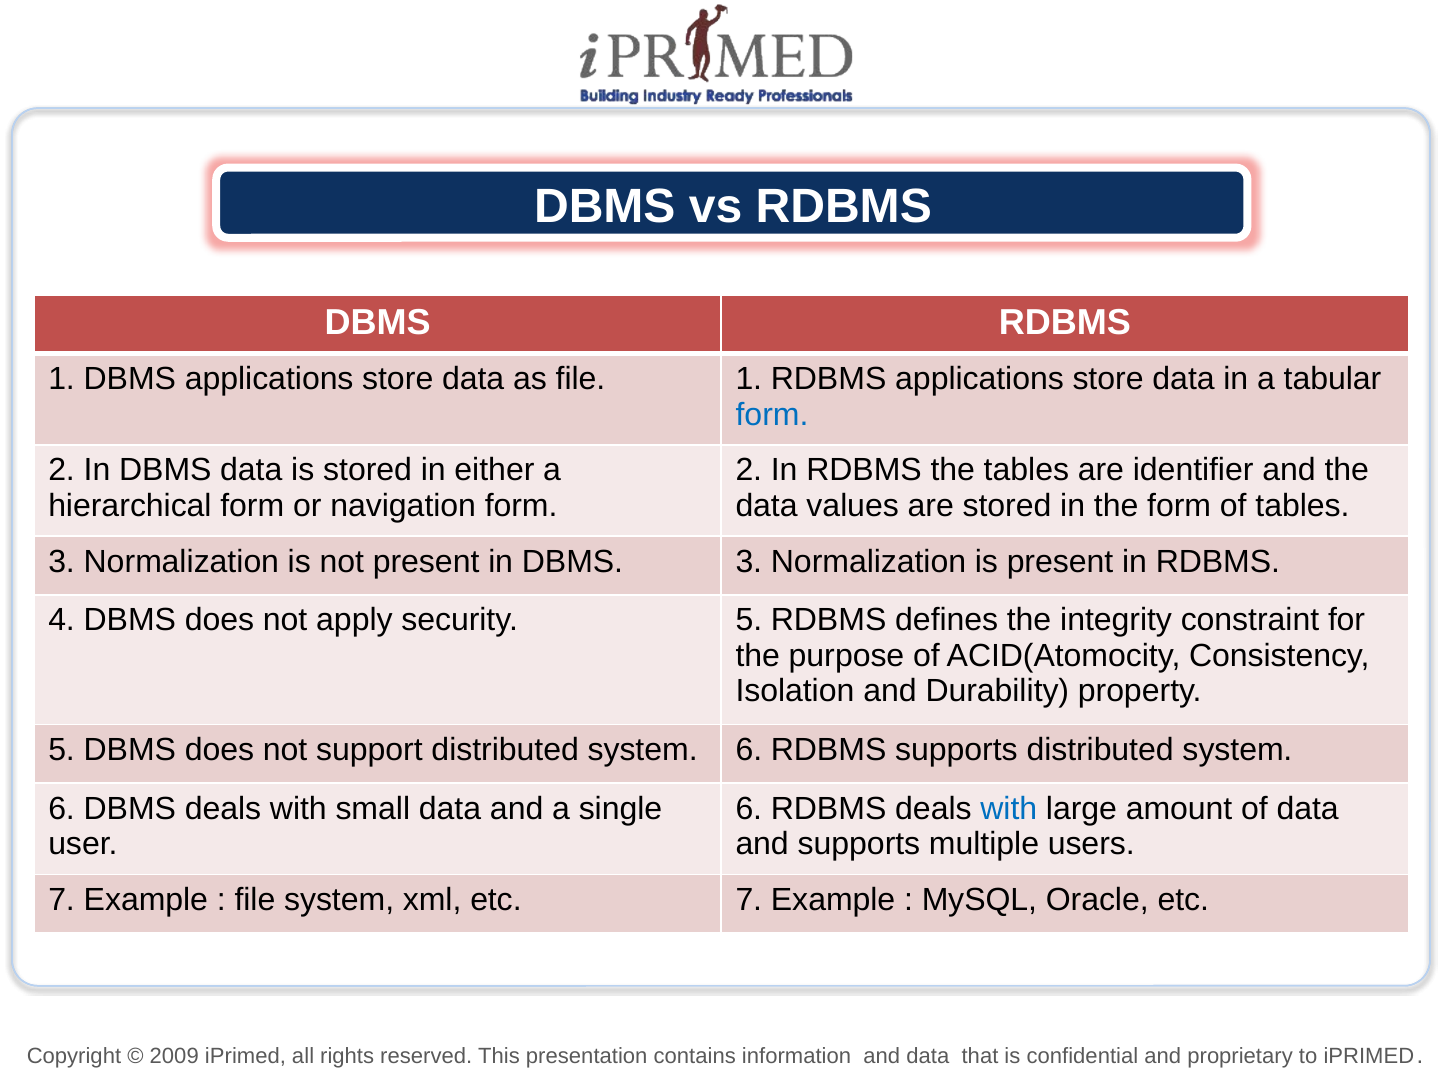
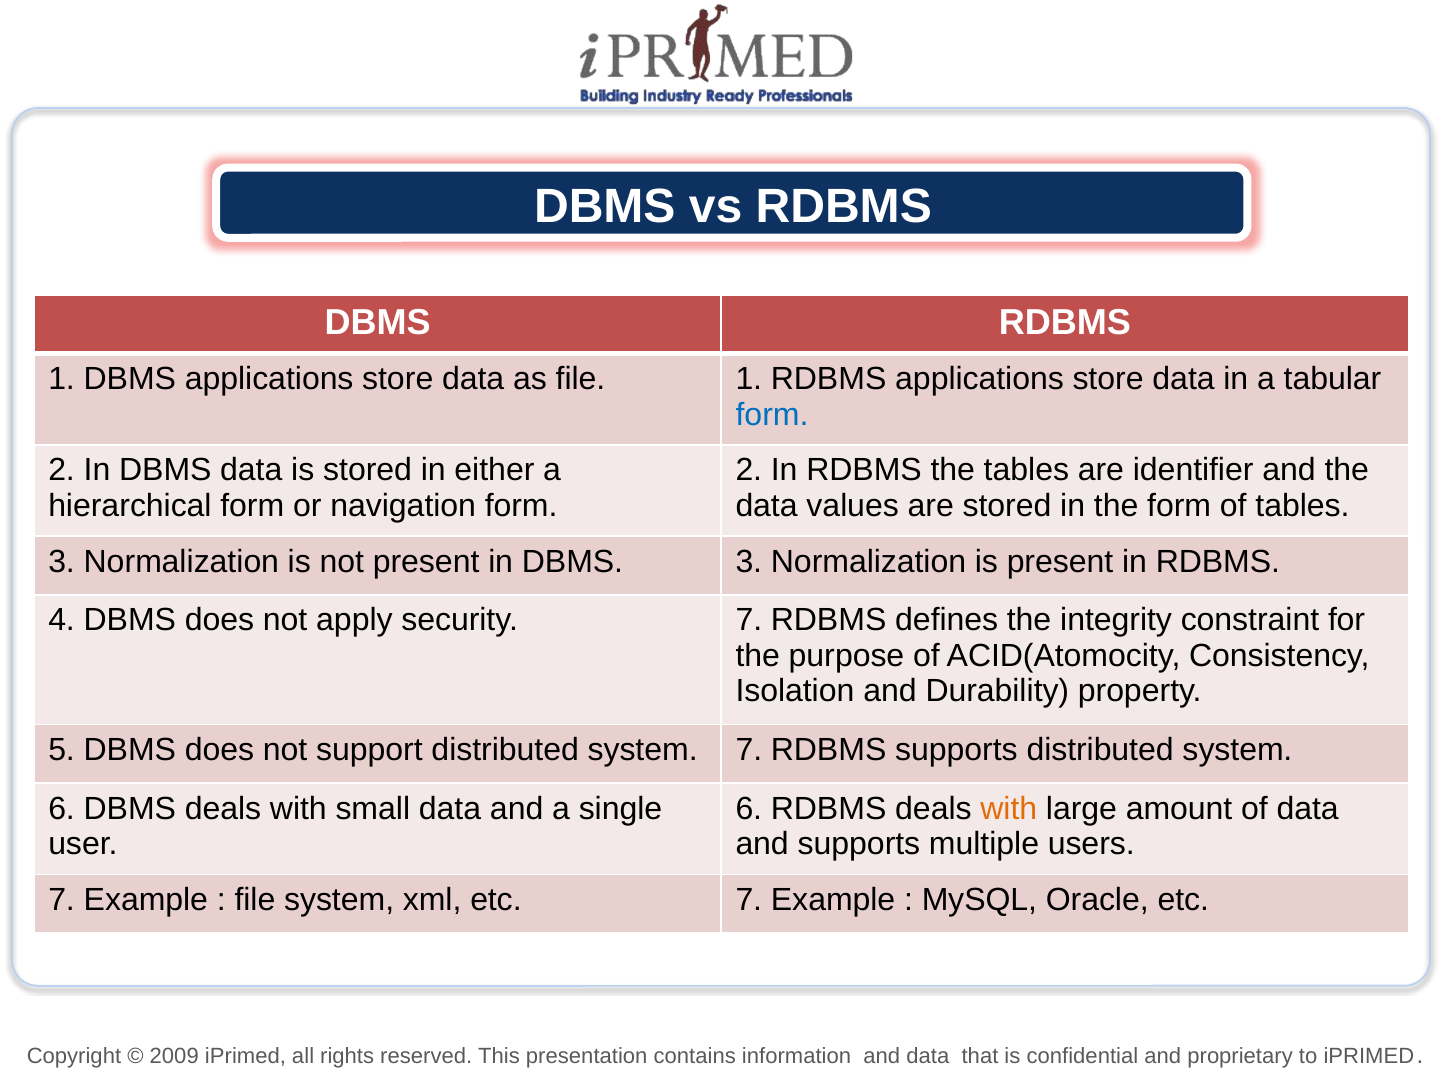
security 5: 5 -> 7 (749, 620)
support distributed system 6: 6 -> 7 (749, 750)
with colour: blue -> orange (1009, 808)
